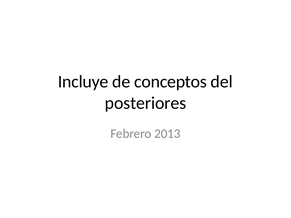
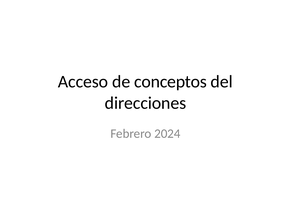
Incluye: Incluye -> Acceso (83, 82)
posteriores: posteriores -> direcciones (145, 103)
2013: 2013 -> 2024 (167, 134)
